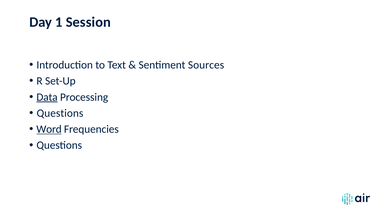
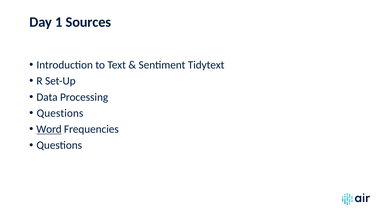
Session: Session -> Sources (88, 22)
Sources: Sources -> Tidytext (206, 65)
Data underline: present -> none (47, 97)
